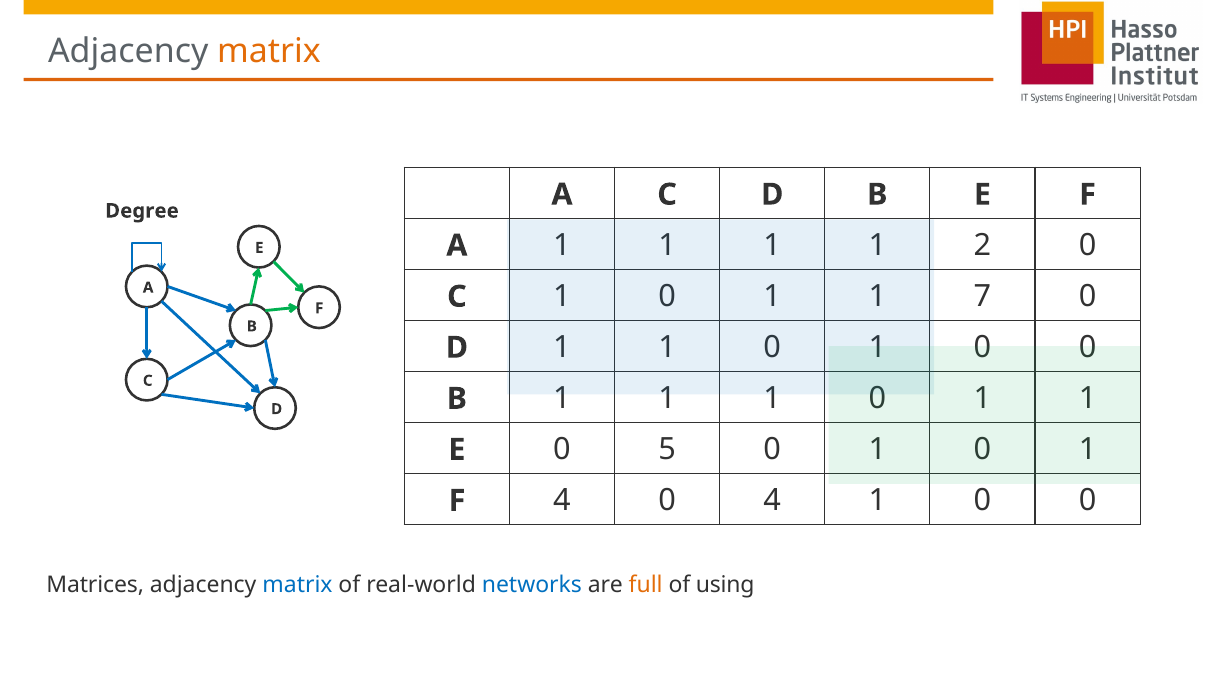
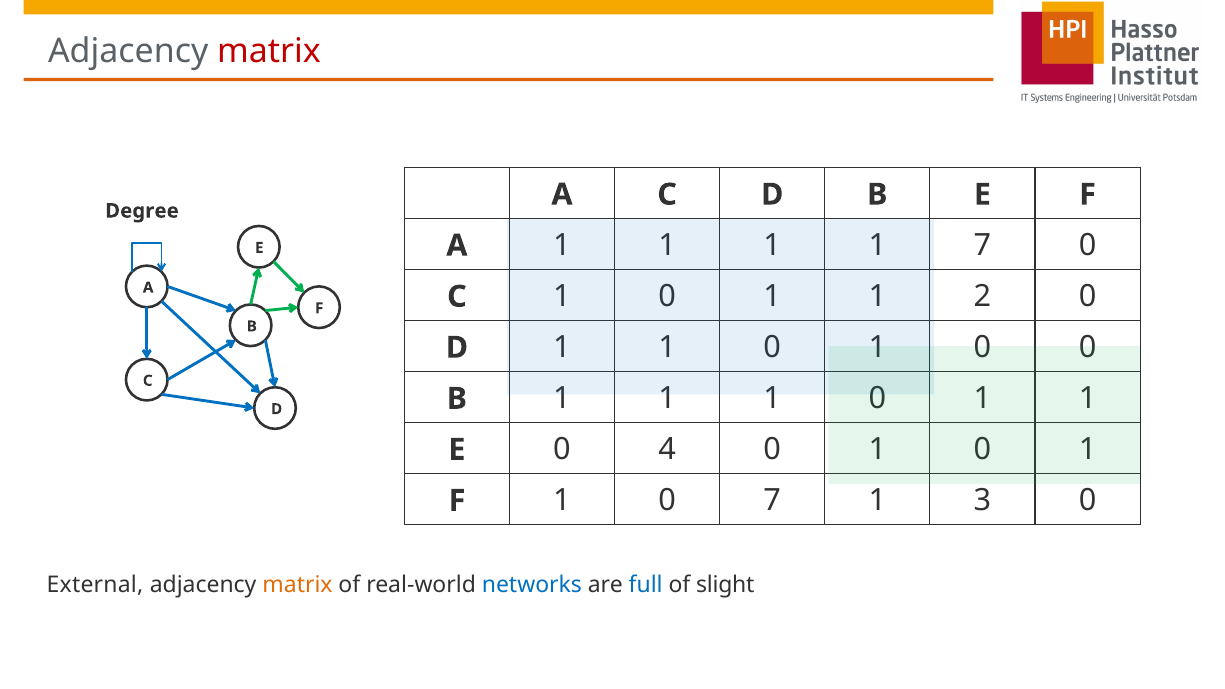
matrix colour: orange -> red (269, 52)
2: 2 -> 7 (982, 246)
7: 7 -> 2 (982, 297)
5: 5 -> 4 (667, 450)
F 4: 4 -> 1 (562, 501)
0 4: 4 -> 7 (772, 501)
0: 0 -> 3 (982, 501)
Matrices: Matrices -> External (95, 585)
matrix colour: blue -> orange (298, 585)
full colour: orange -> blue (646, 585)
using: using -> slight (725, 585)
